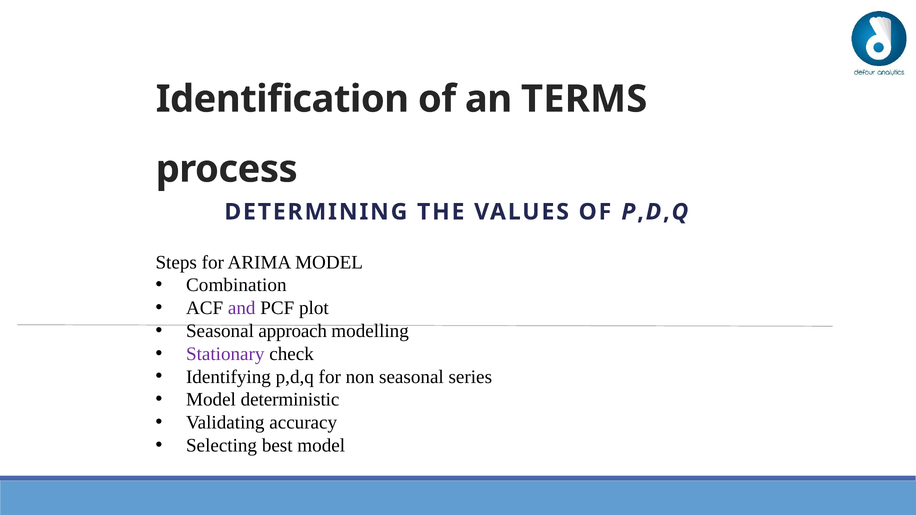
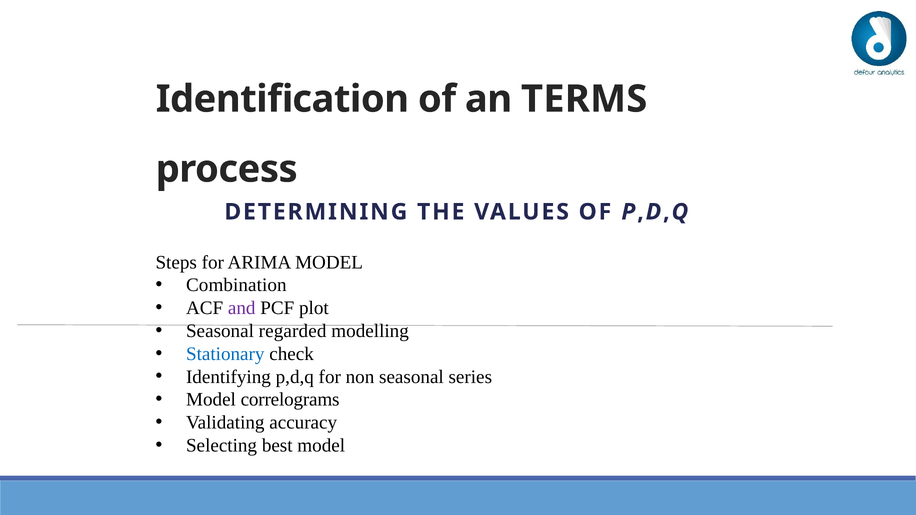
approach: approach -> regarded (293, 331)
Stationary colour: purple -> blue (225, 354)
deterministic: deterministic -> correlograms (290, 400)
